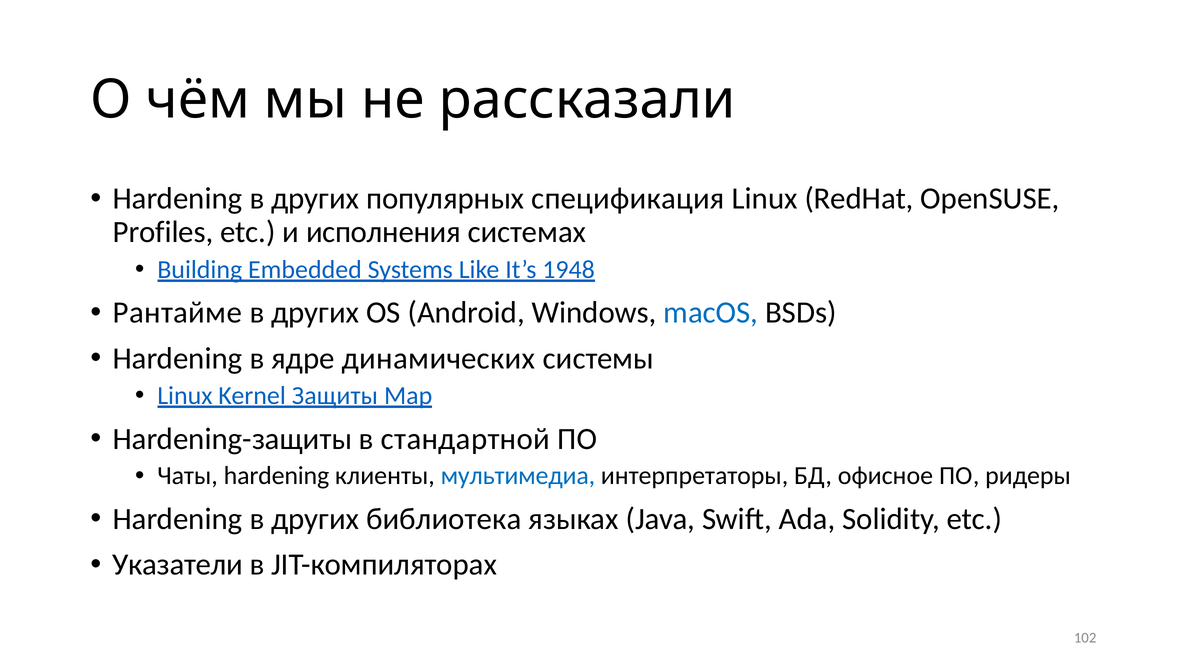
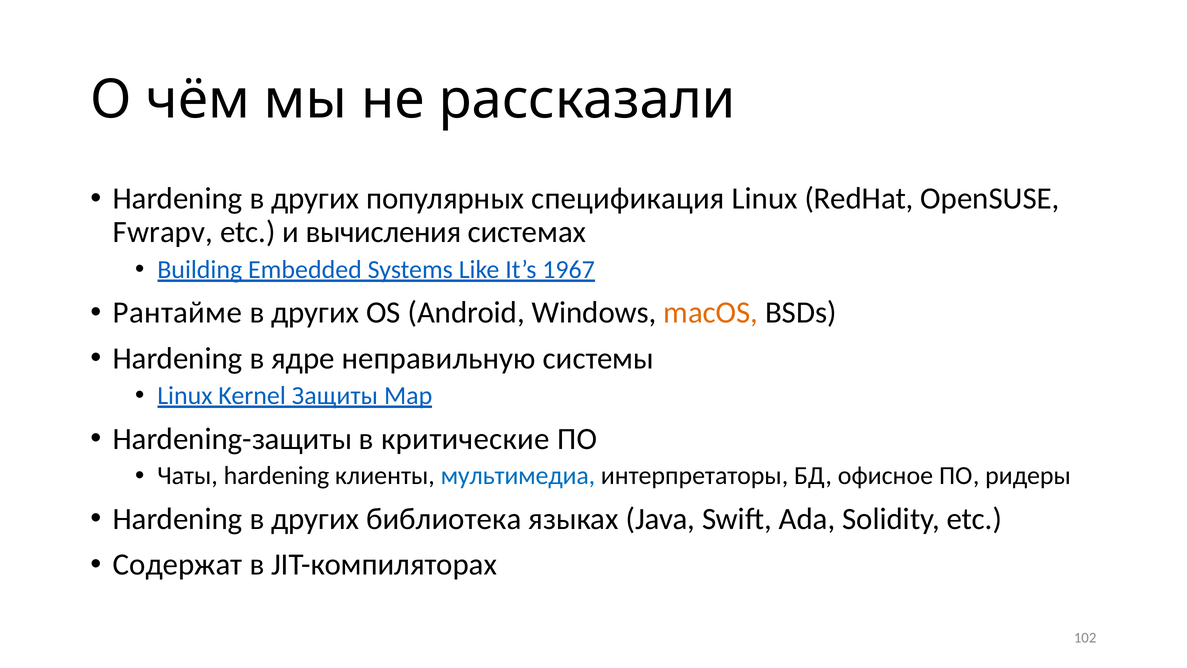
Profiles: Profiles -> Fwrapv (163, 232)
исполнения: исполнения -> вычисления (383, 232)
1948: 1948 -> 1967 (569, 269)
macOS colour: blue -> orange (711, 313)
динамических: динамических -> неправильную (439, 358)
стандартной: стандартной -> критические (465, 439)
Указатели: Указатели -> Содержат (178, 564)
